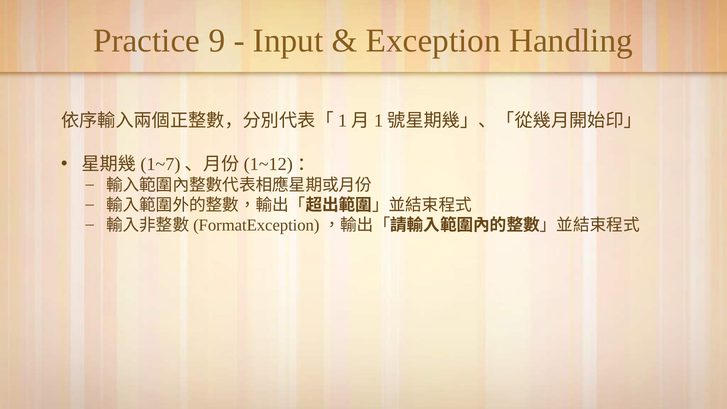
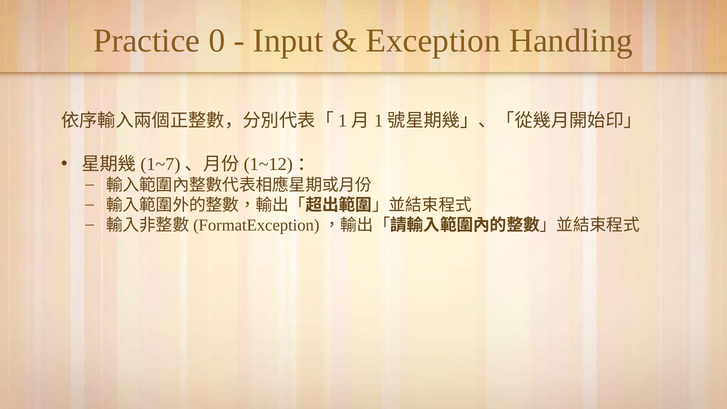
9: 9 -> 0 (217, 41)
